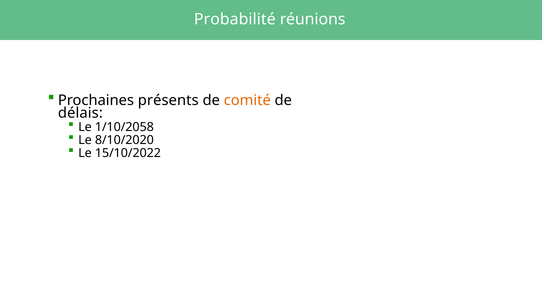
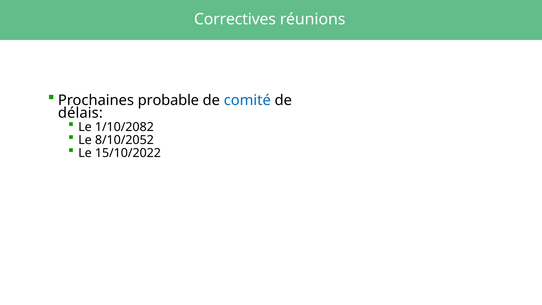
Probabilité: Probabilité -> Correctives (235, 19)
présents: présents -> probable (168, 100)
comité colour: orange -> blue (247, 100)
1/10/2058: 1/10/2058 -> 1/10/2082 (124, 127)
8/10/2020: 8/10/2020 -> 8/10/2052 (124, 140)
